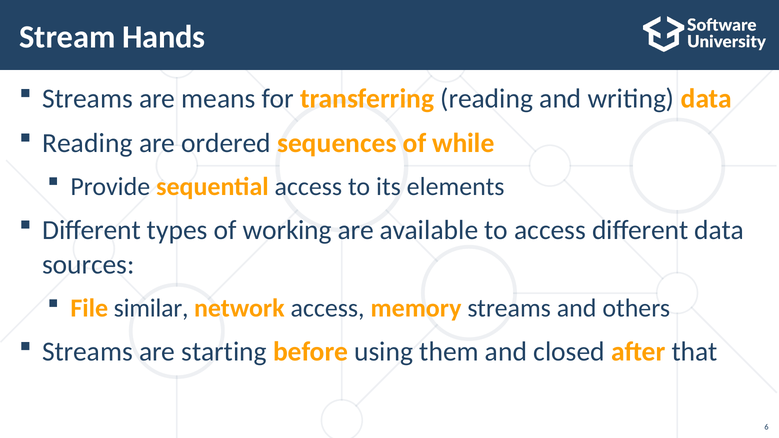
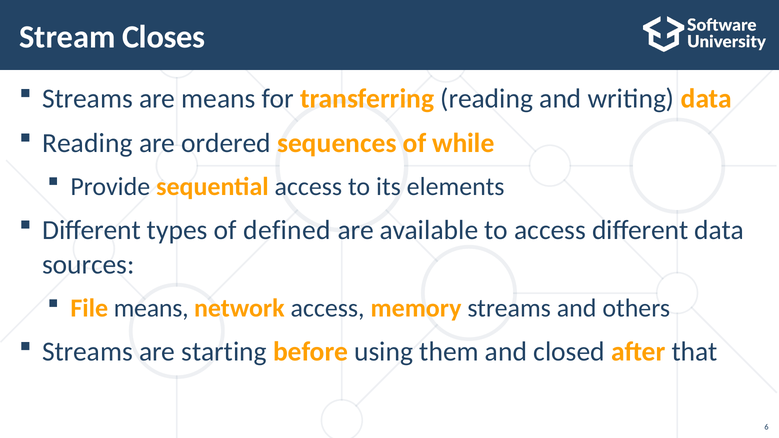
Hands: Hands -> Closes (164, 37)
working: working -> defined (287, 230)
File similar: similar -> means (151, 308)
